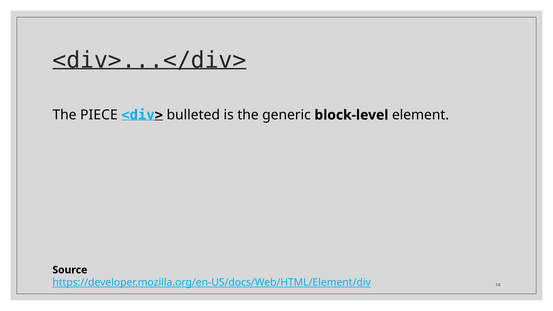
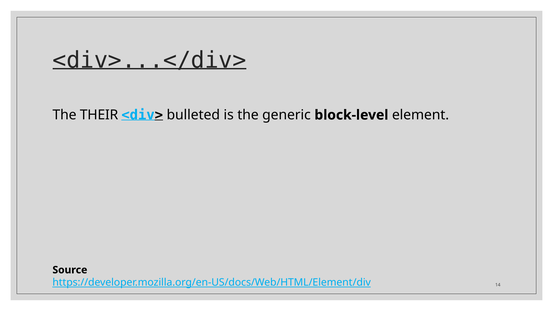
PIECE: PIECE -> THEIR (99, 115)
